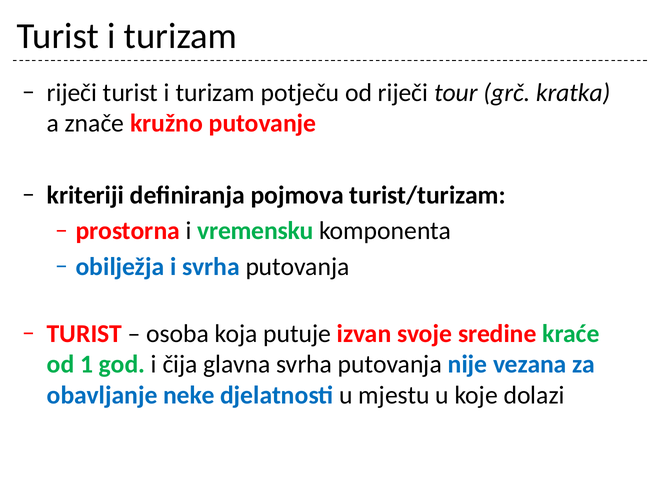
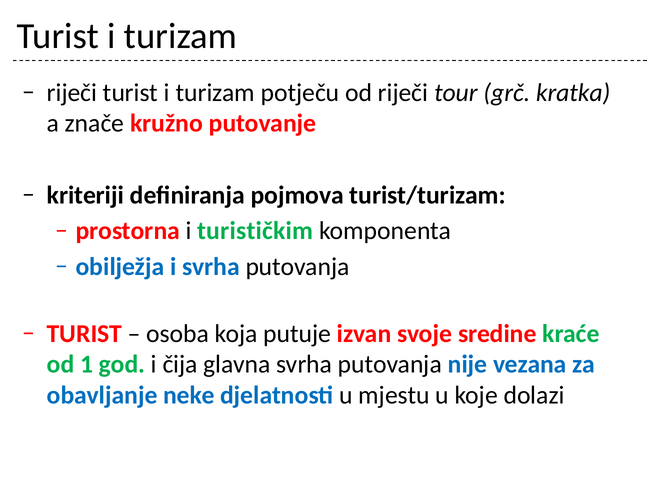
vremensku: vremensku -> turističkim (255, 231)
